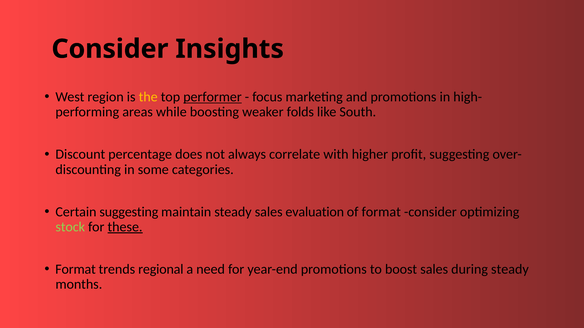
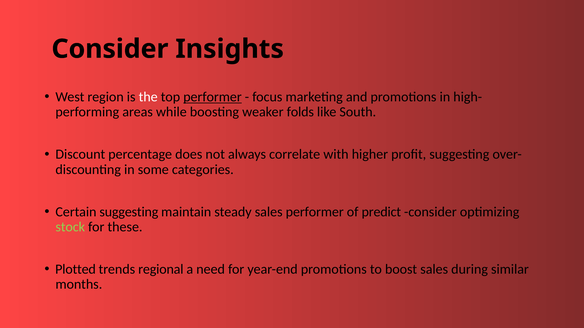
the colour: yellow -> white (148, 97)
sales evaluation: evaluation -> performer (315, 212)
of format: format -> predict (381, 212)
these underline: present -> none (125, 227)
Format: Format -> Plotted (76, 270)
during steady: steady -> similar (510, 270)
